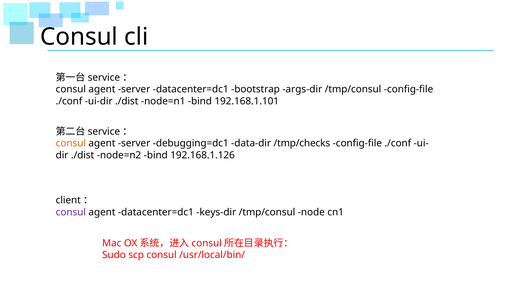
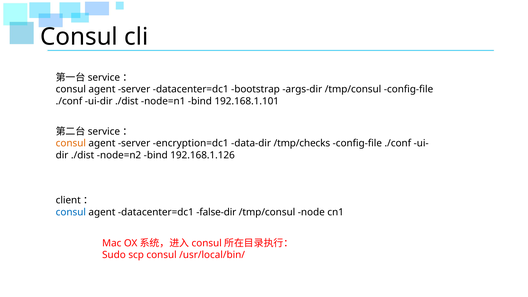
debugging=dc1: debugging=dc1 -> encryption=dc1 (191, 143)
consul colour: purple -> blue (71, 212)
keys-dir: keys-dir -> false-dir (216, 212)
